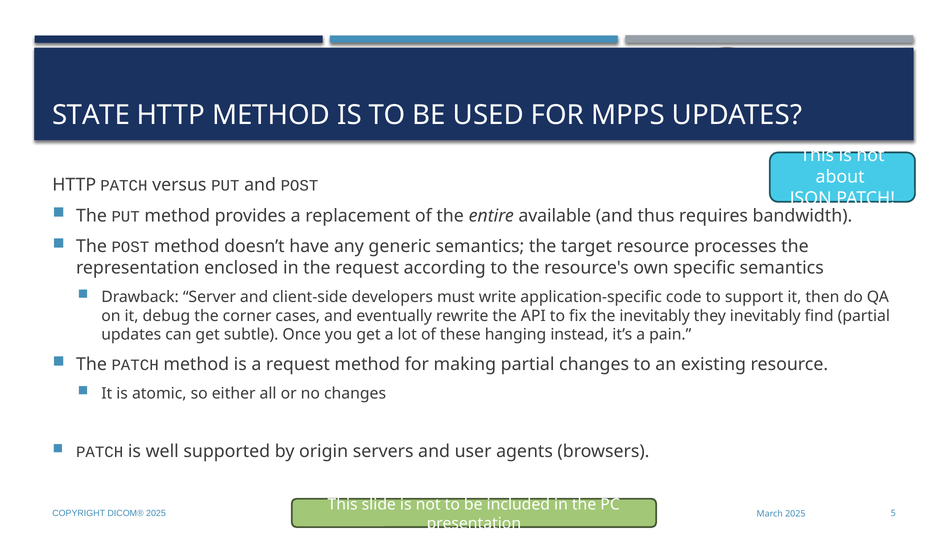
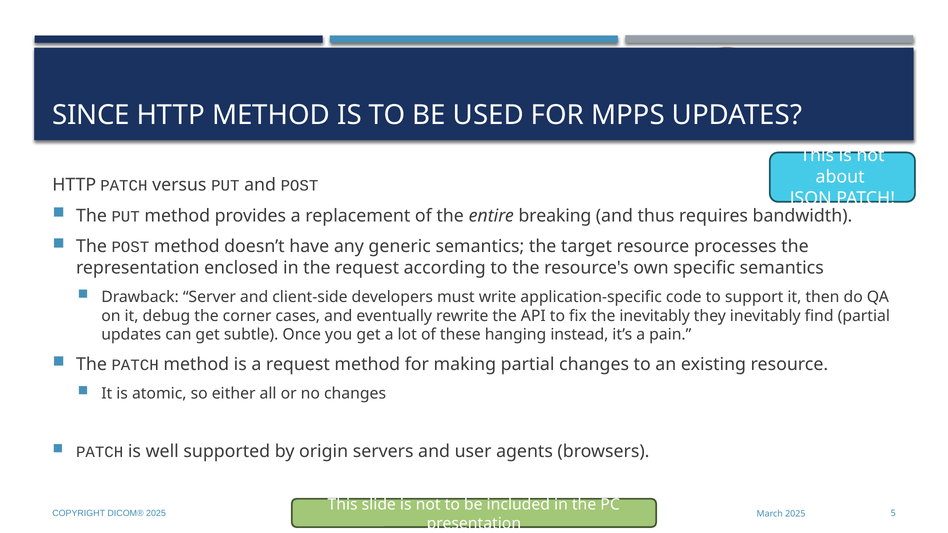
STATE: STATE -> SINCE (91, 115)
available: available -> breaking (555, 216)
